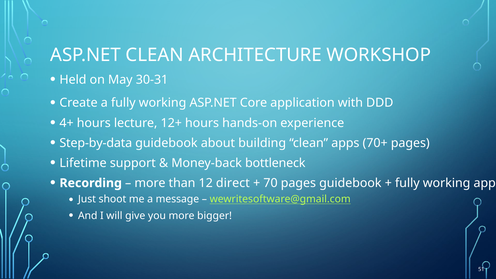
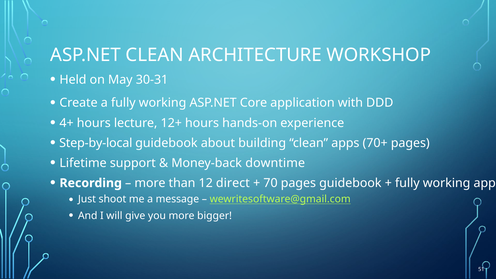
Step-by-data: Step-by-data -> Step-by-local (96, 143)
bottleneck: bottleneck -> downtime (275, 163)
